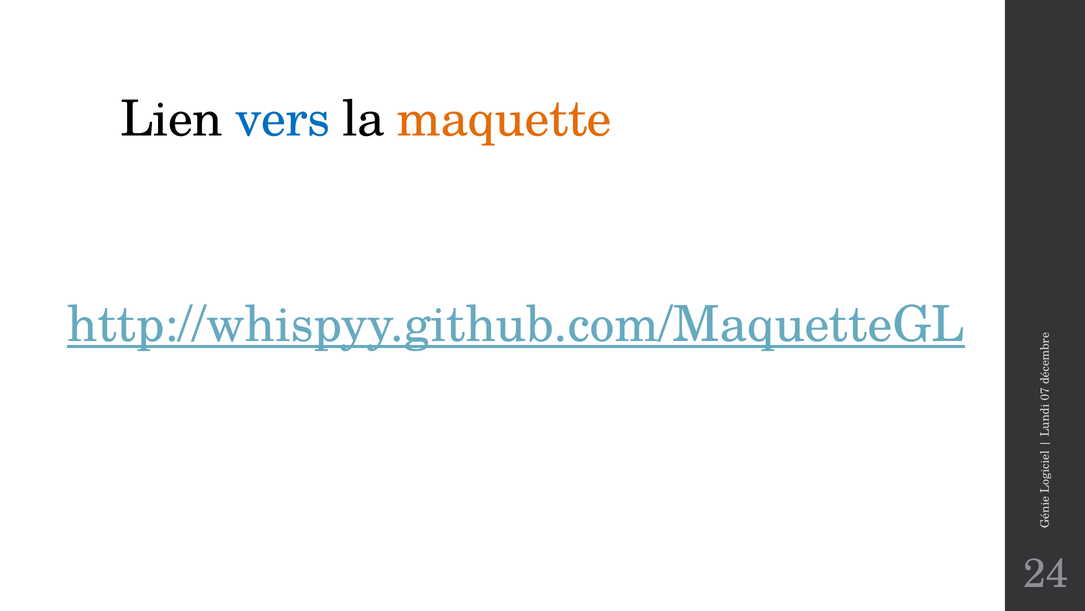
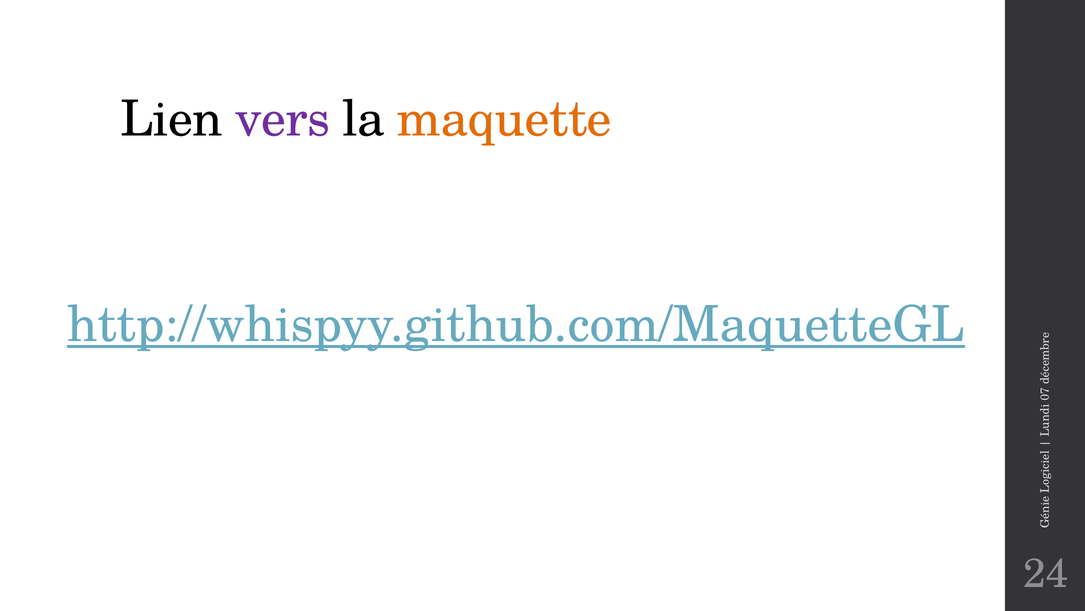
vers colour: blue -> purple (283, 119)
